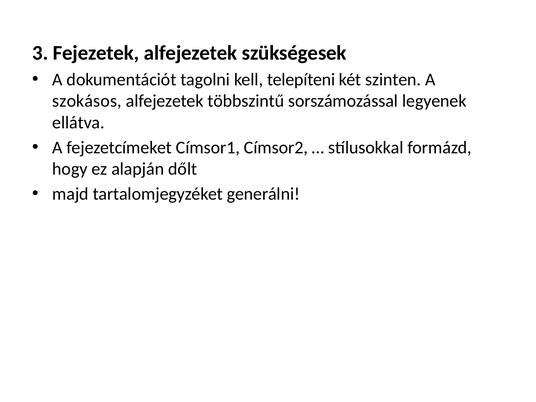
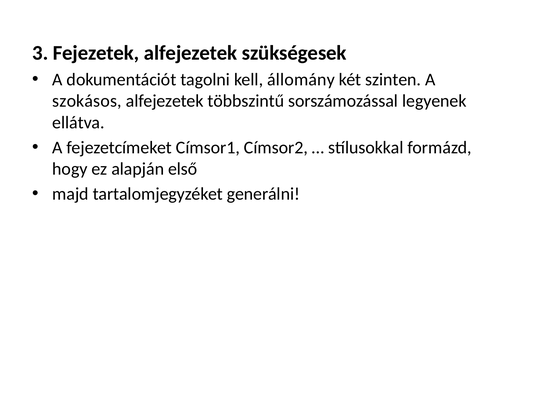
telepíteni: telepíteni -> állomány (301, 80)
dőlt: dőlt -> első (183, 169)
